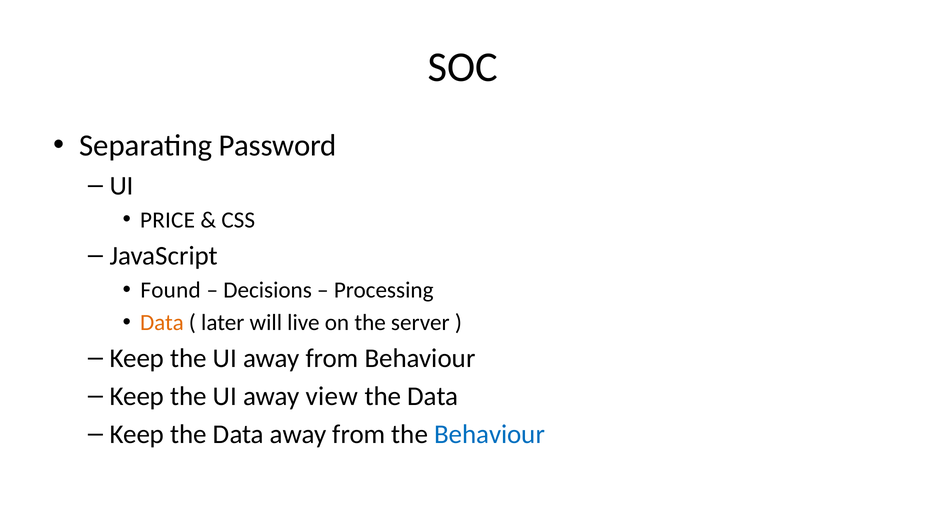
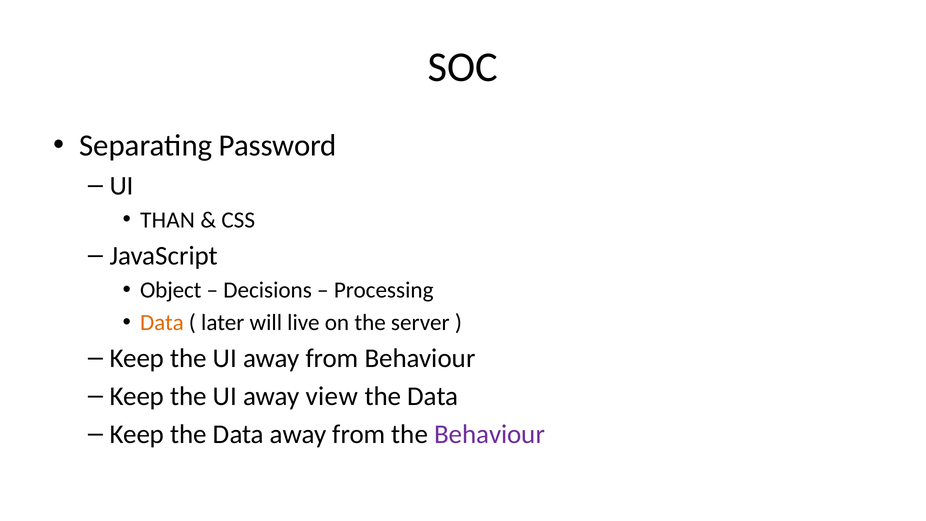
PRICE: PRICE -> THAN (168, 220)
Found: Found -> Object (171, 290)
Behaviour colour: blue -> purple (489, 434)
